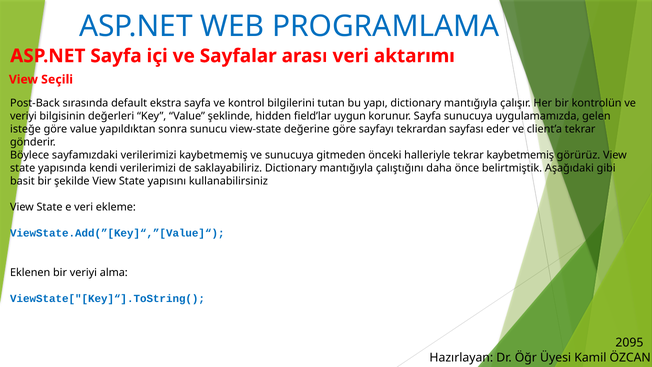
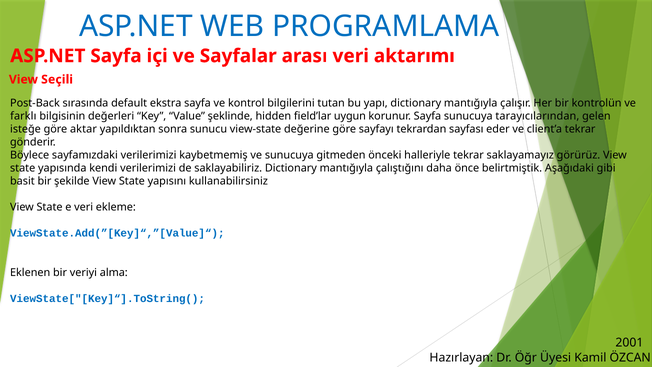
veriyi: veriyi -> farklı (23, 116)
uygulamamızda: uygulamamızda -> tarayıcılarından (537, 116)
göre value: value -> aktar (83, 129)
tekrar kaybetmemiş: kaybetmemiş -> saklayamayız (520, 155)
2095: 2095 -> 2001 (629, 342)
